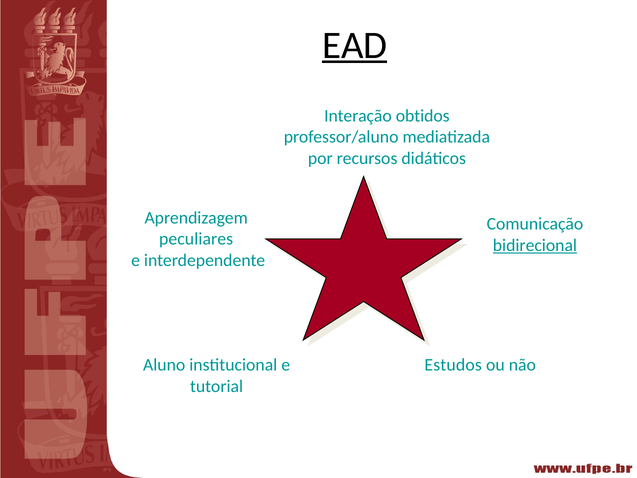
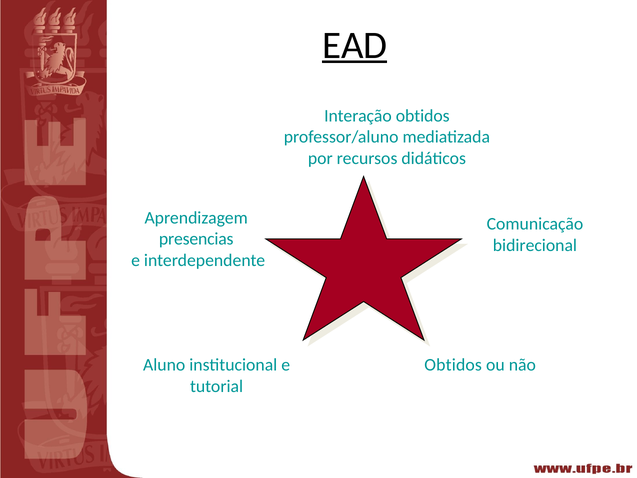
peculiares: peculiares -> presencias (196, 239)
bidirecional underline: present -> none (535, 245)
Estudos: Estudos -> Obtidos (453, 365)
